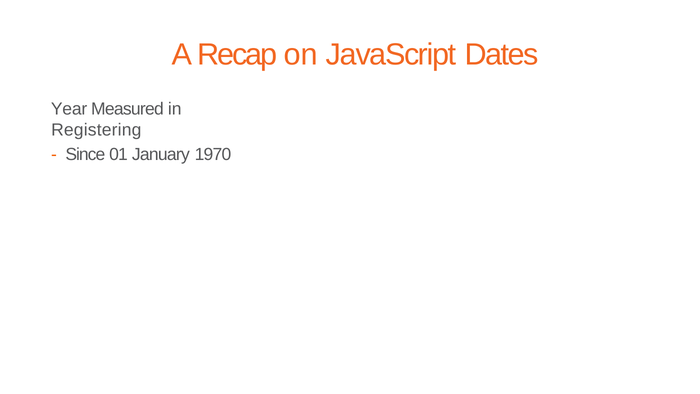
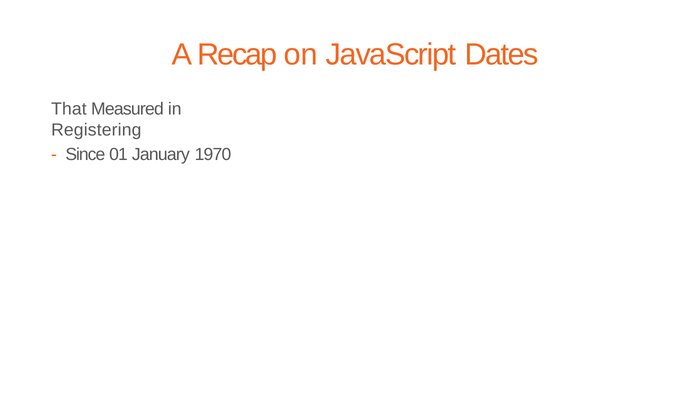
Year: Year -> That (69, 109)
